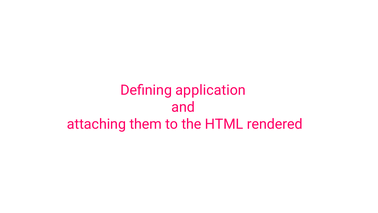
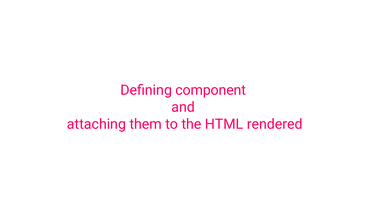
application: application -> component (211, 90)
